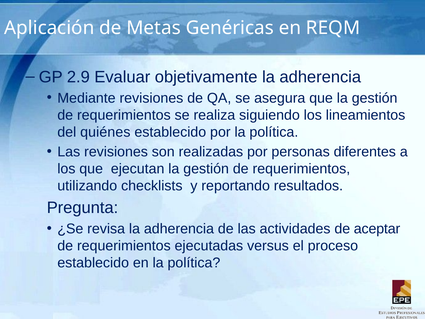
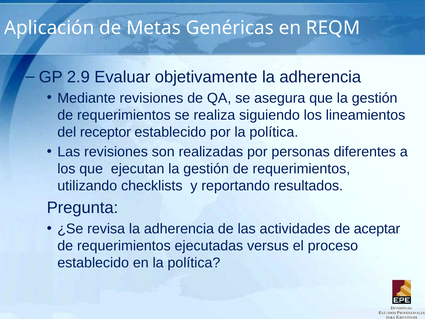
quiénes: quiénes -> receptor (105, 132)
